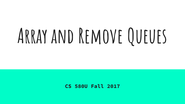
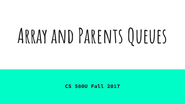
Remove: Remove -> Parents (101, 37)
